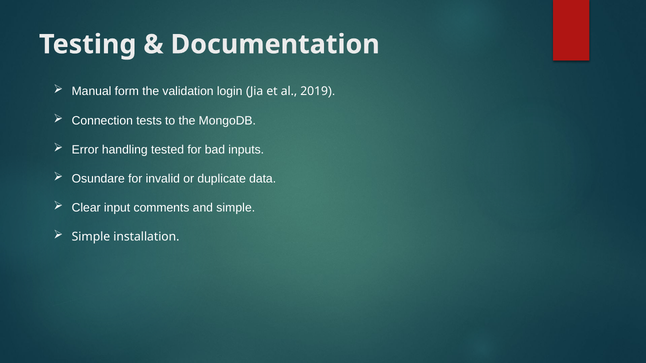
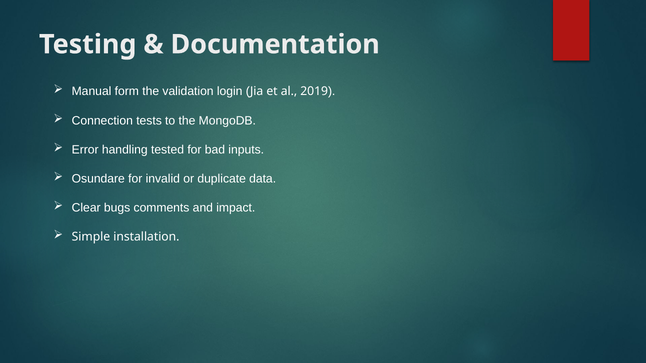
input: input -> bugs (117, 208)
and simple: simple -> impact (236, 208)
